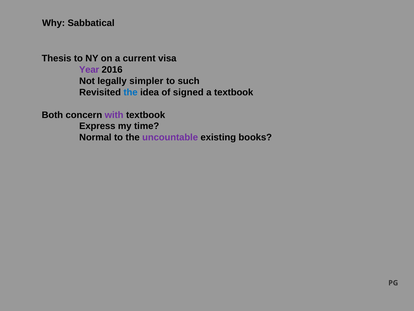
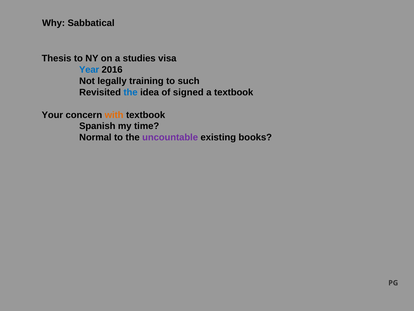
current: current -> studies (139, 58)
Year colour: purple -> blue (89, 70)
simpler: simpler -> training (146, 81)
Both: Both -> Your (52, 115)
with colour: purple -> orange (114, 115)
Express: Express -> Spanish (97, 126)
